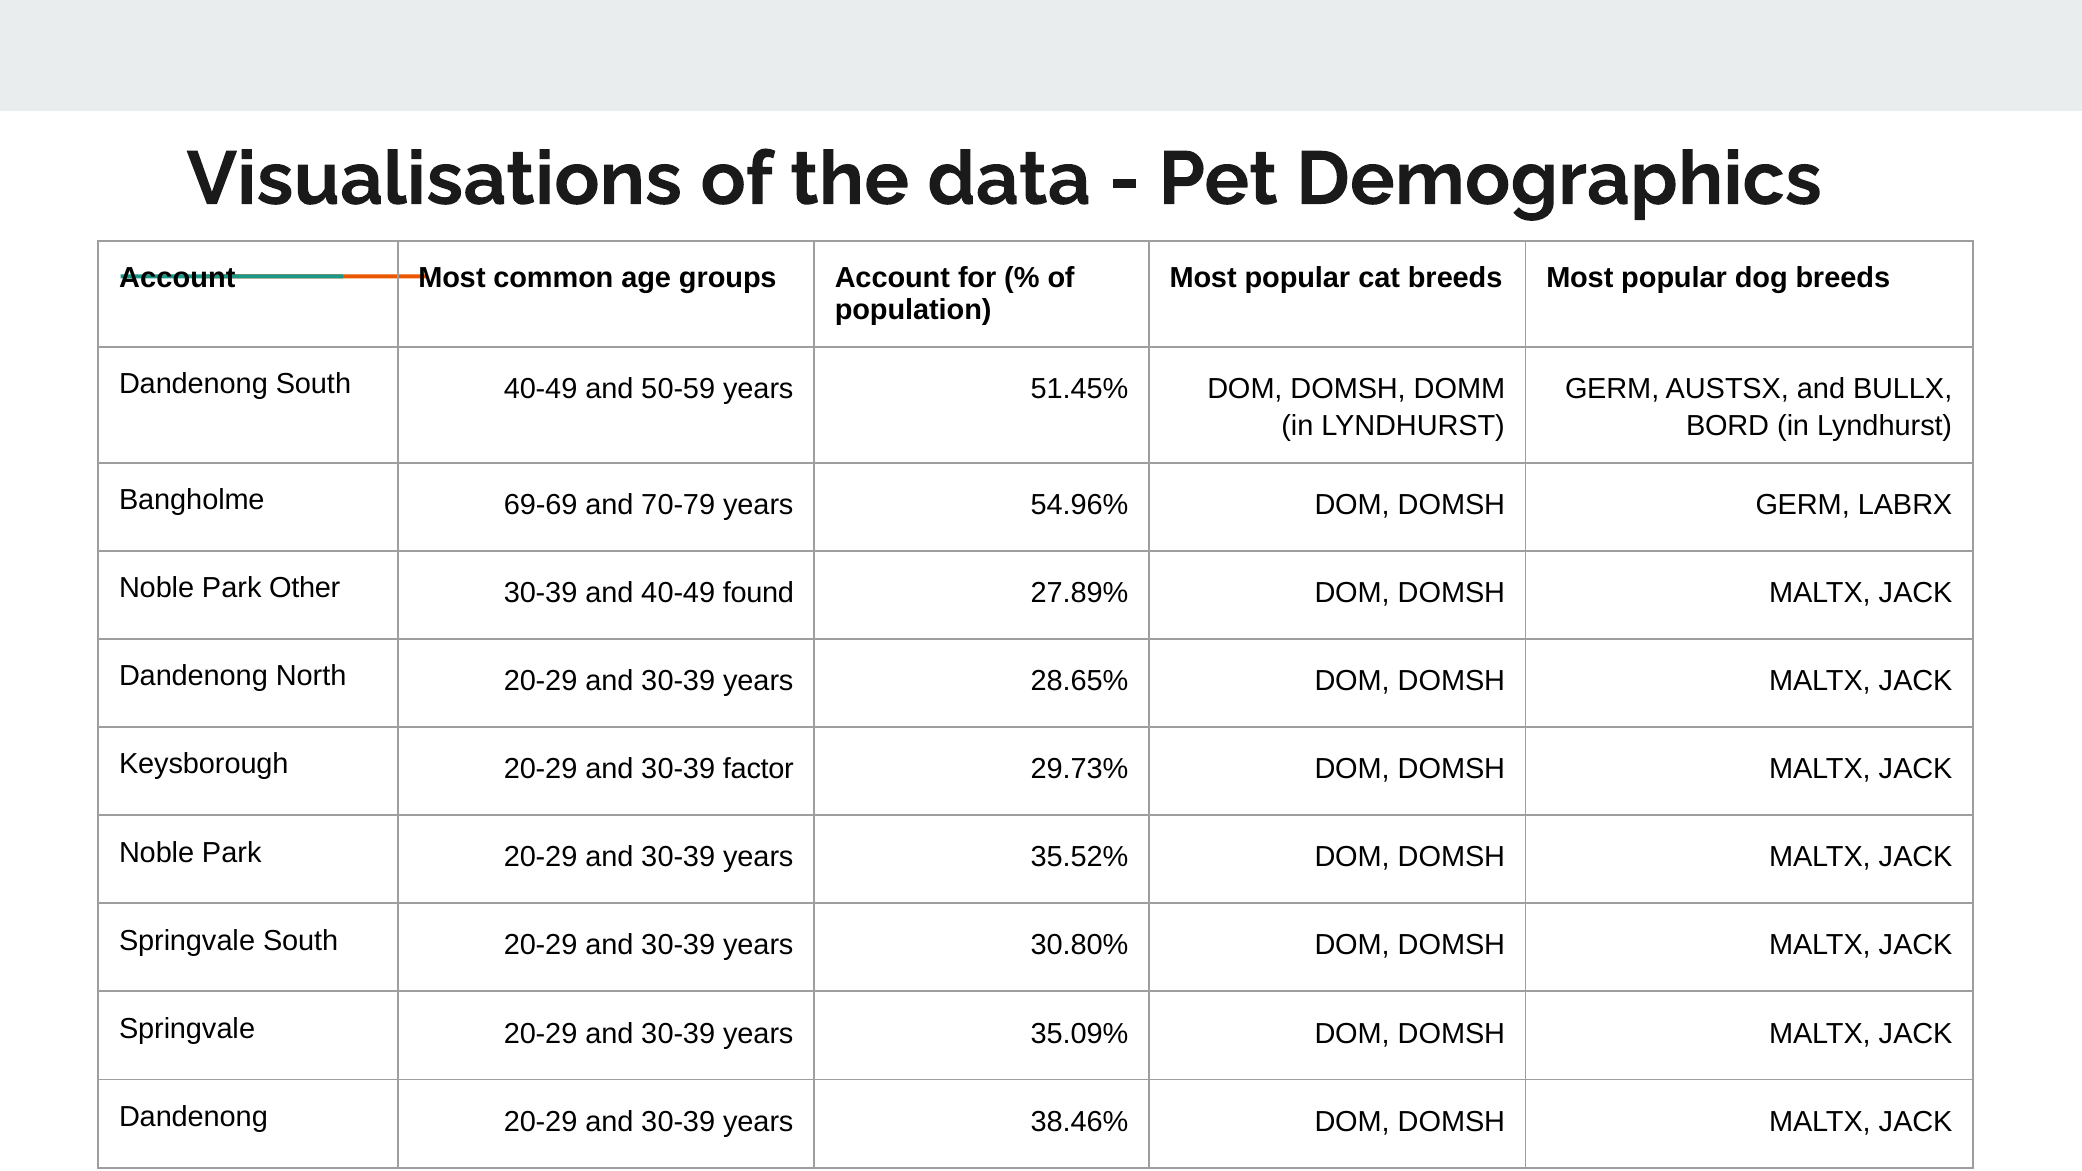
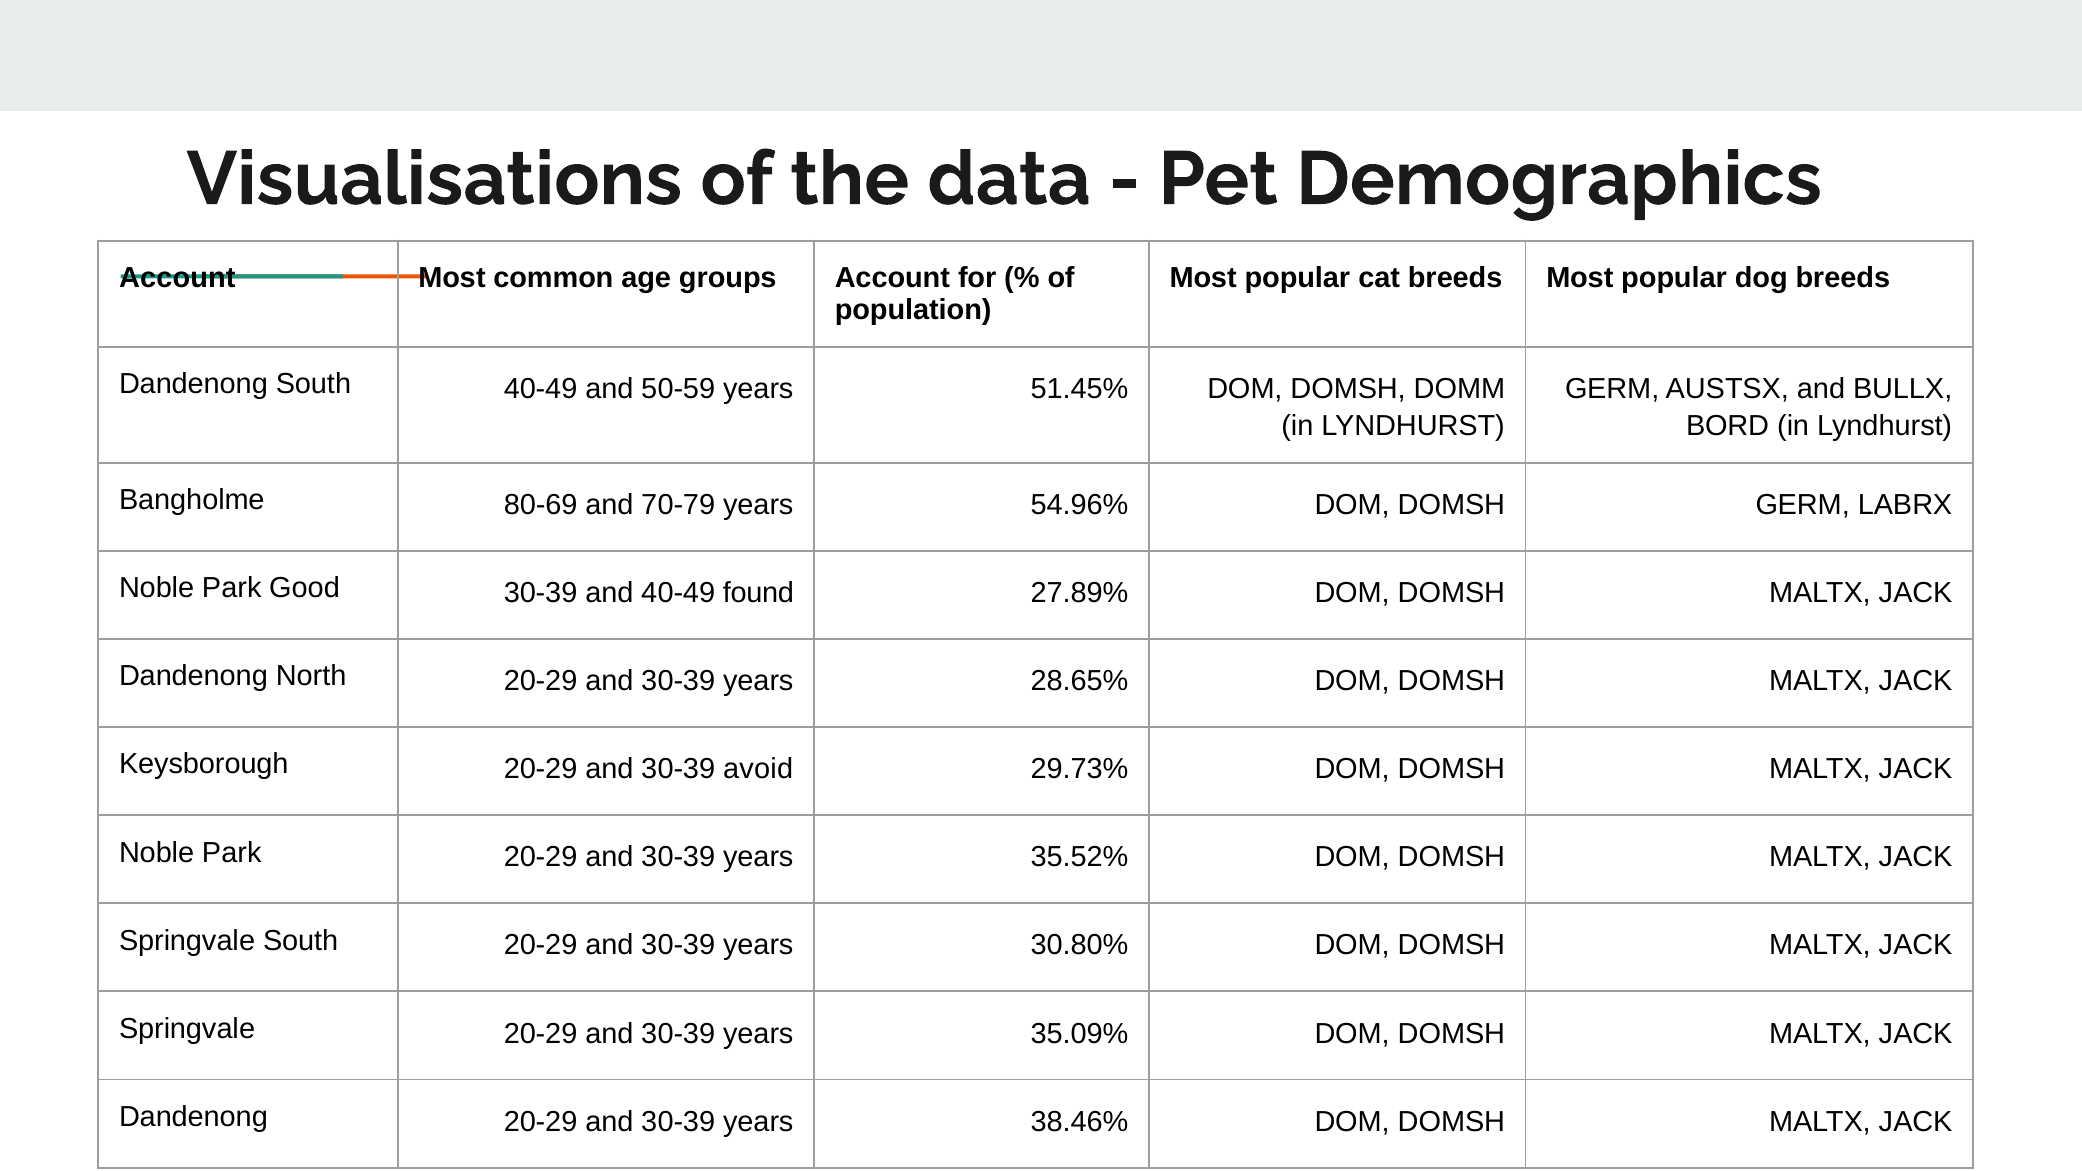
69-69: 69-69 -> 80-69 (541, 505)
Other: Other -> Good (305, 588)
factor: factor -> avoid (758, 769)
